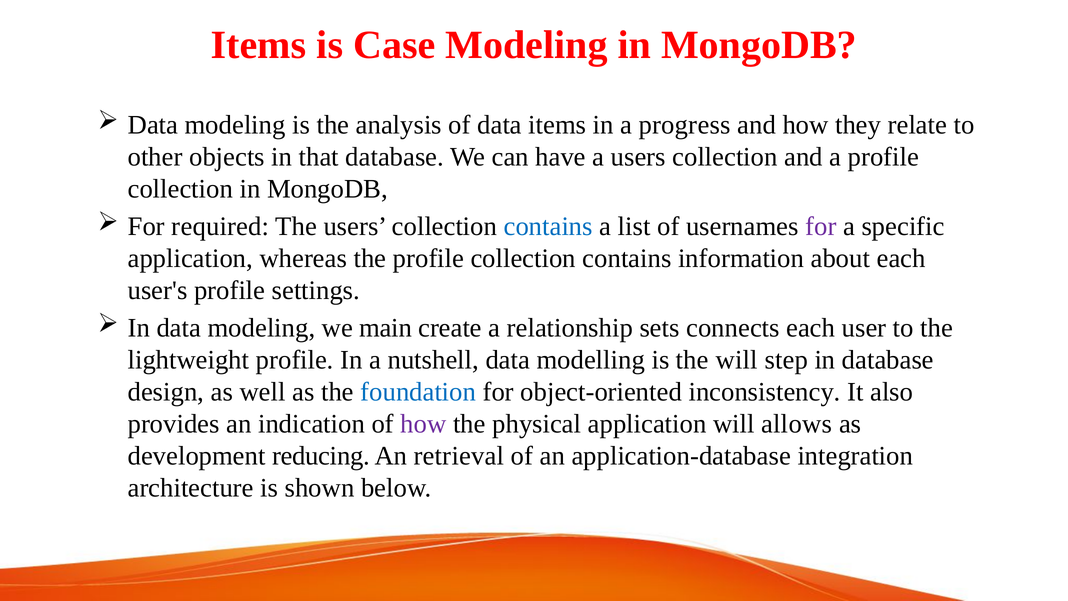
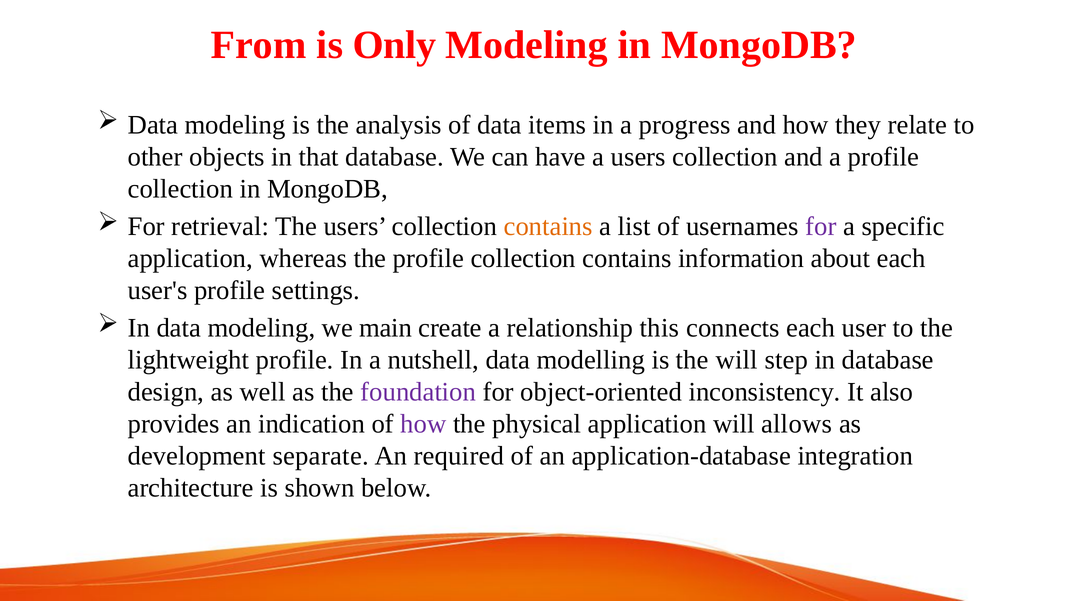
Items: Items -> From (259, 45)
Case: Case -> Only (394, 45)
required: required -> retrieval (220, 226)
contains colour: blue -> orange (548, 226)
sets: sets -> this (659, 328)
foundation colour: blue -> purple (418, 392)
reducing: reducing -> separate (321, 456)
retrieval: retrieval -> required (459, 456)
